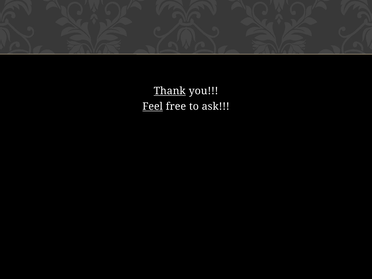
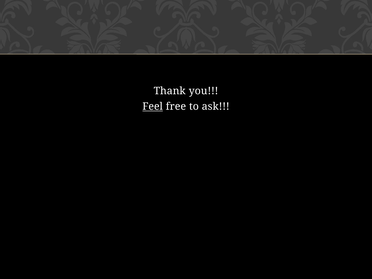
Thank underline: present -> none (170, 91)
